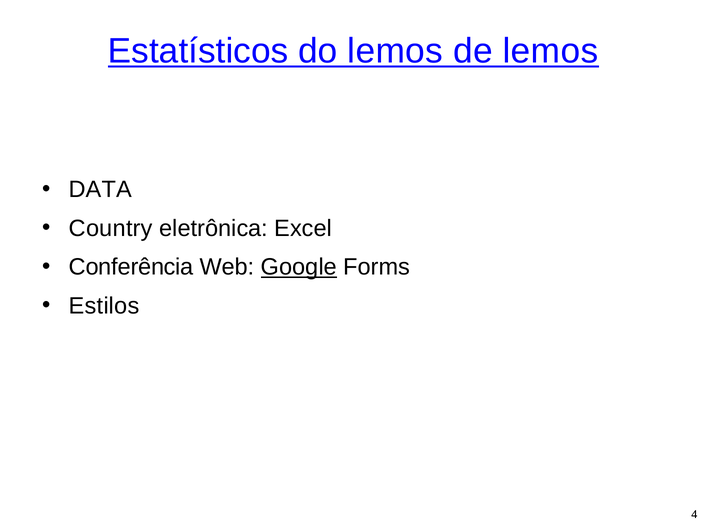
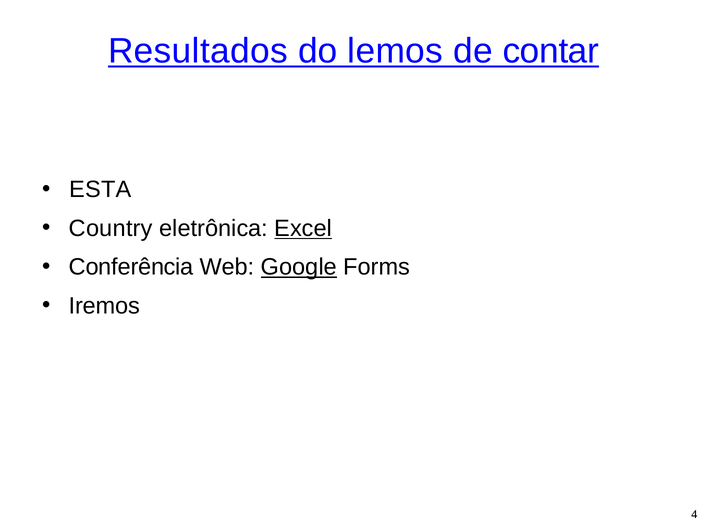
Estatísticos: Estatísticos -> Resultados (198, 51)
de lemos: lemos -> contar (551, 51)
DATA: DATA -> ESTA (100, 189)
Excel underline: none -> present (303, 228)
Estilos: Estilos -> Iremos (104, 305)
